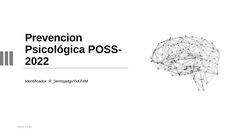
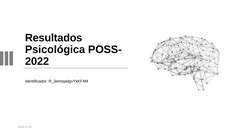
Prevencion: Prevencion -> Resultados (54, 38)
